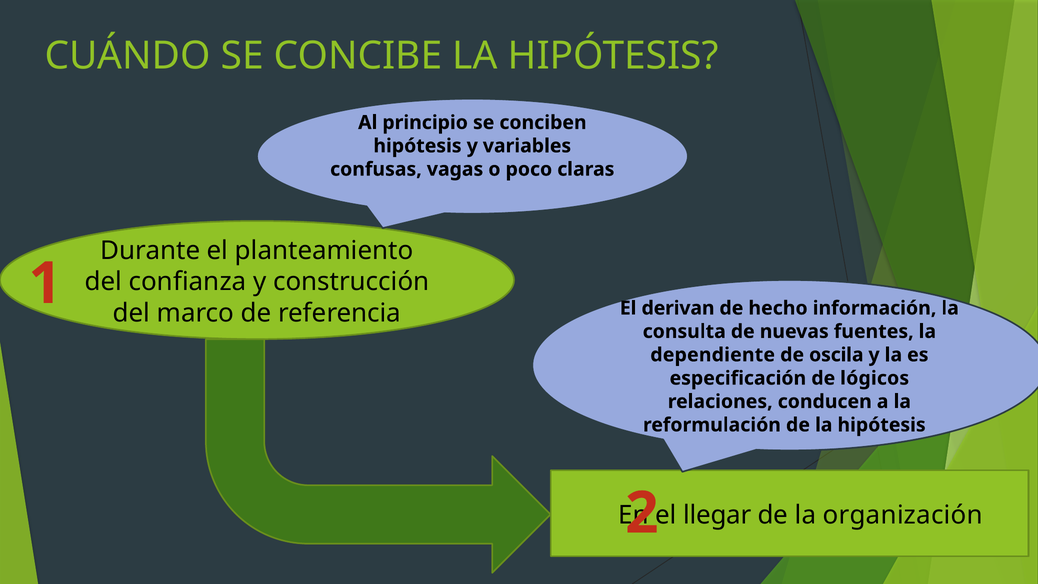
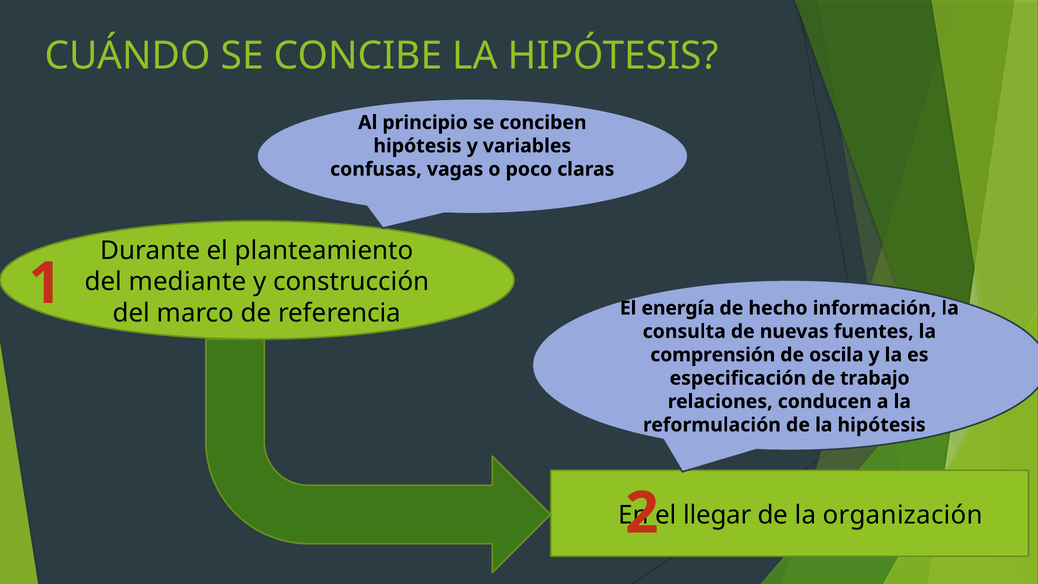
confianza: confianza -> mediante (187, 282)
derivan: derivan -> energía (678, 308)
dependiente: dependiente -> comprensión (713, 355)
lógicos: lógicos -> trabajo (875, 378)
